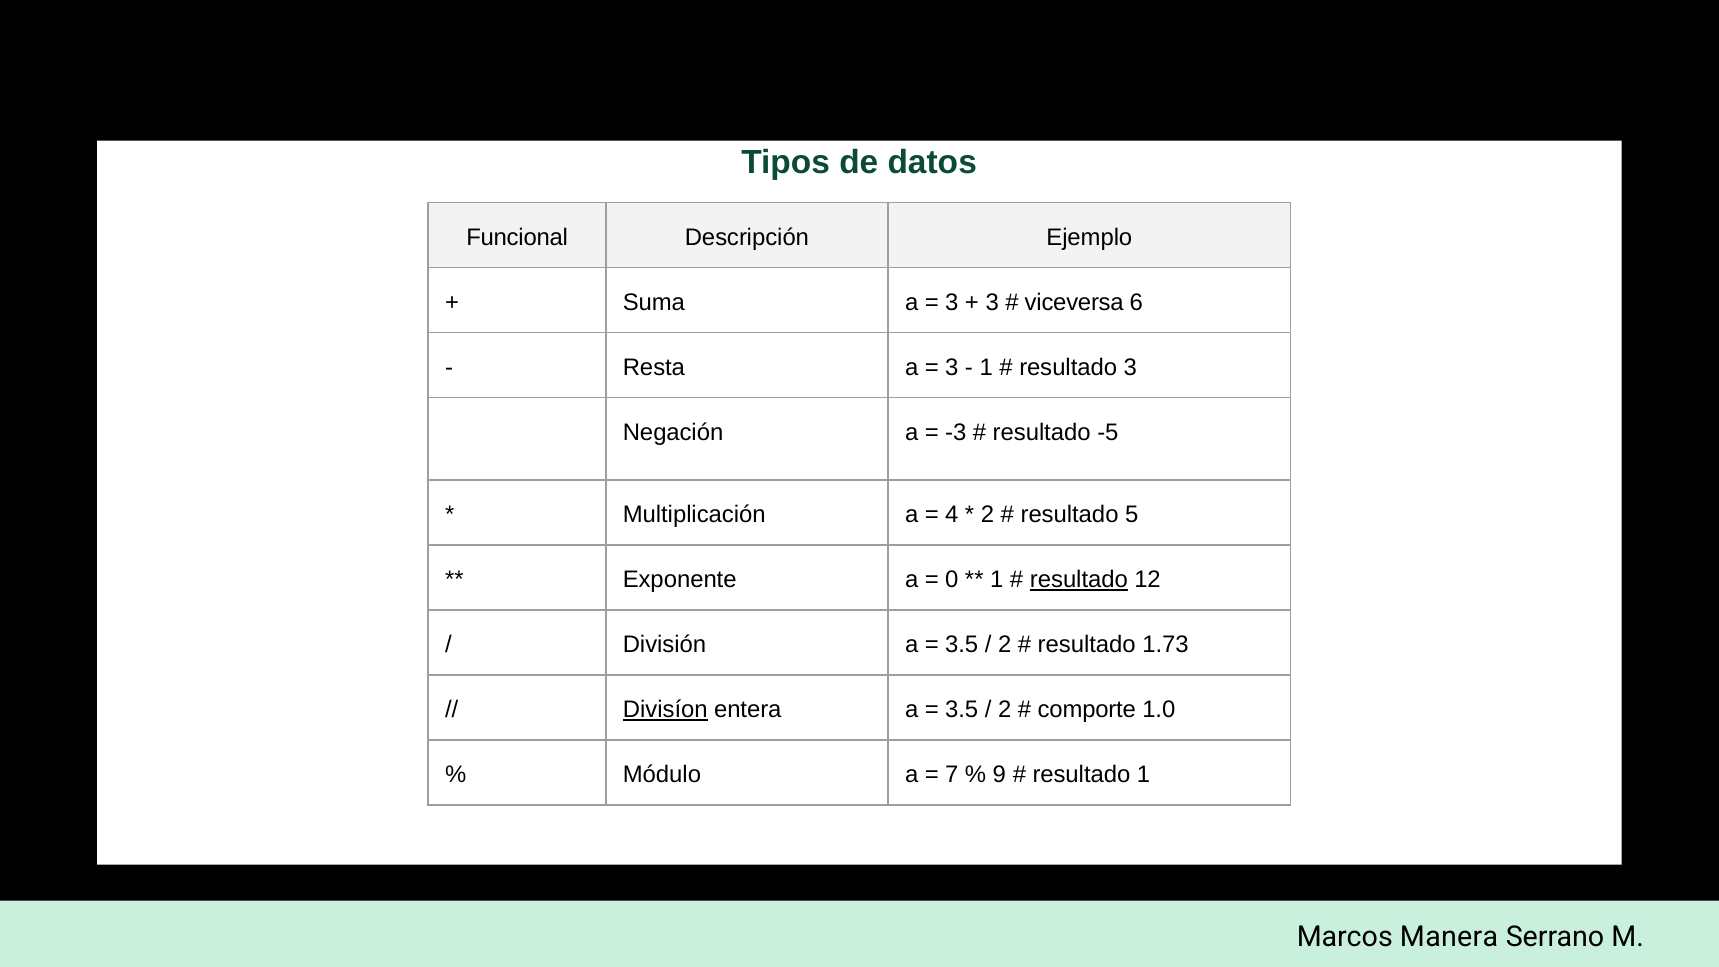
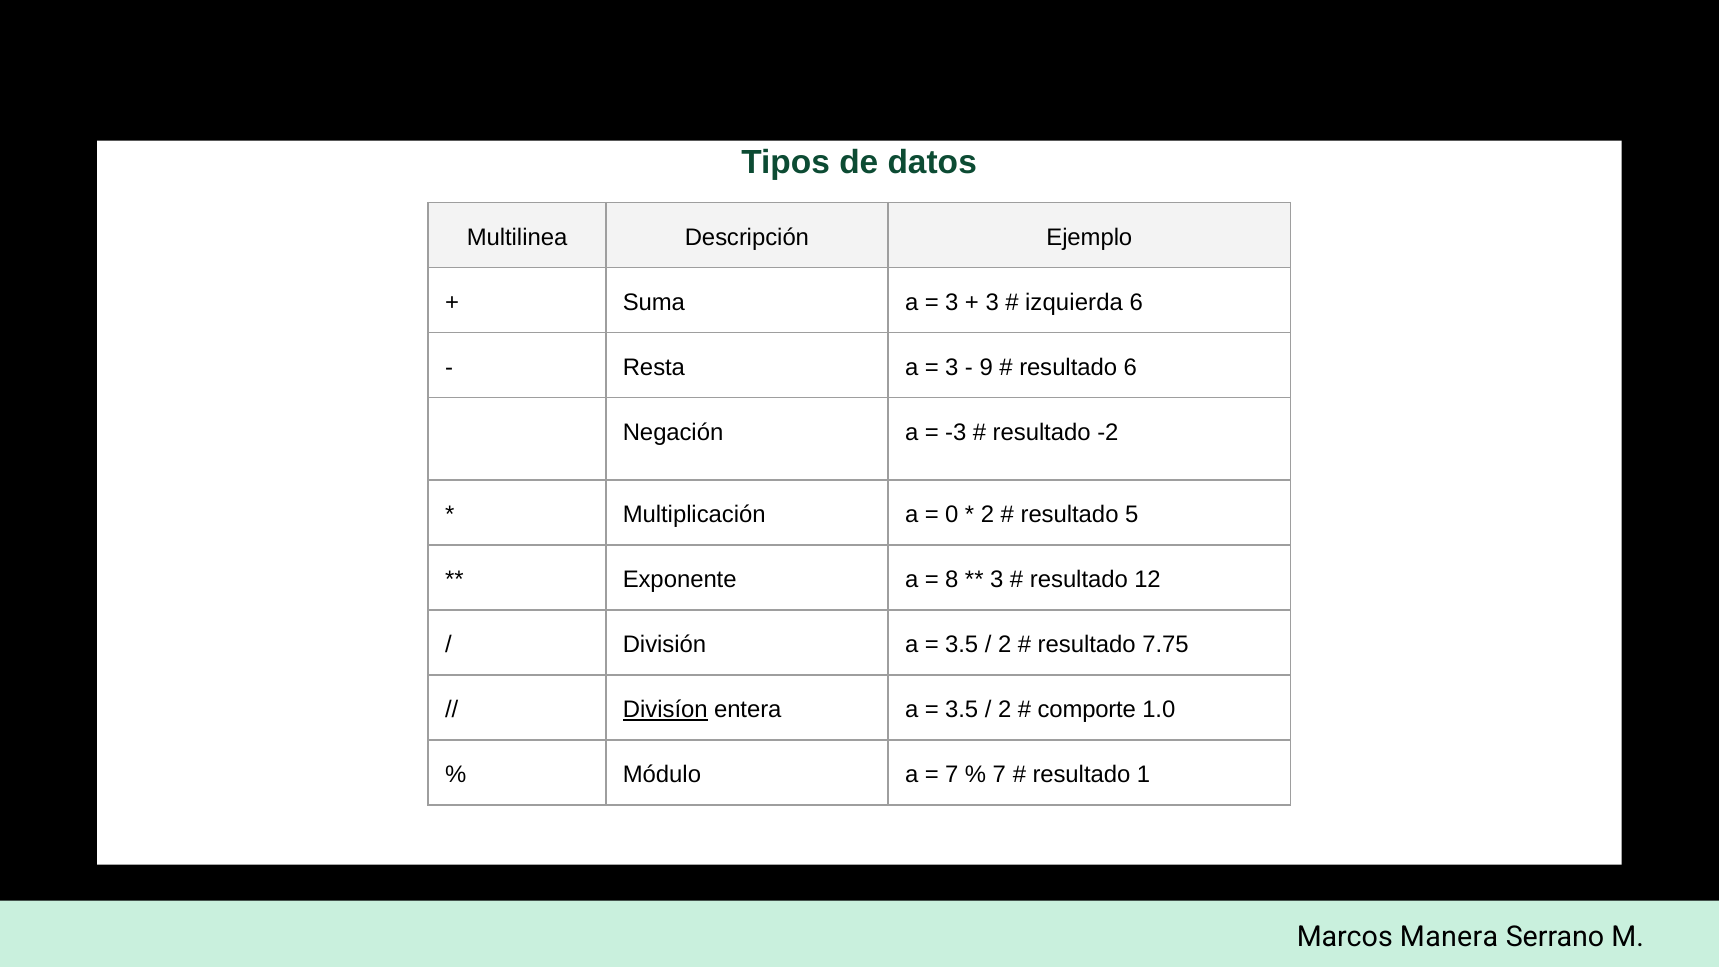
Funcional: Funcional -> Multilinea (517, 237)
viceversa: viceversa -> izquierda (1074, 302)
1: 1 -> 9 (986, 367)
resultado 3: 3 -> 6 (1130, 367)
-5: -5 -> -2 (1108, 432)
4: 4 -> 0 (952, 515)
0: 0 -> 8 (952, 580)
1: 1 -> 3 (997, 580)
resultado underline: present -> none (1079, 580)
1.73: 1.73 -> 7.75 (1165, 645)
9: 9 -> 7 (999, 775)
